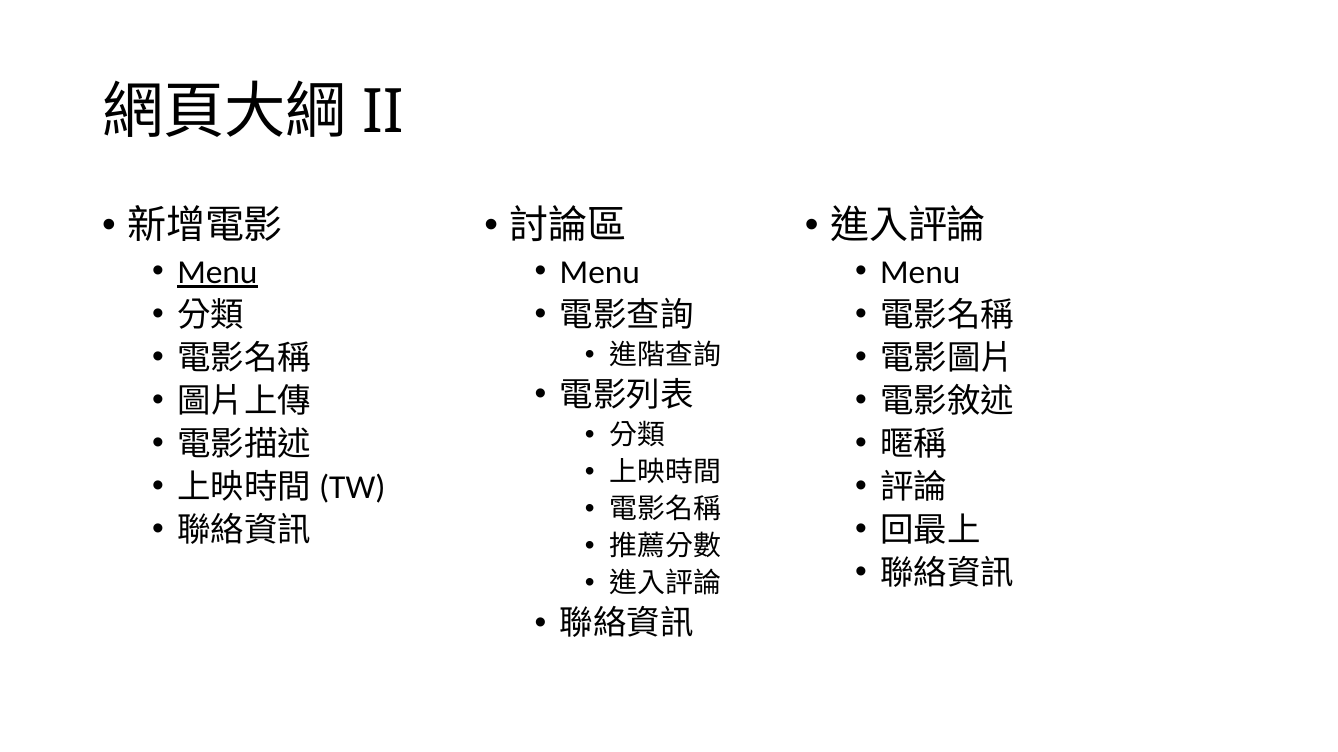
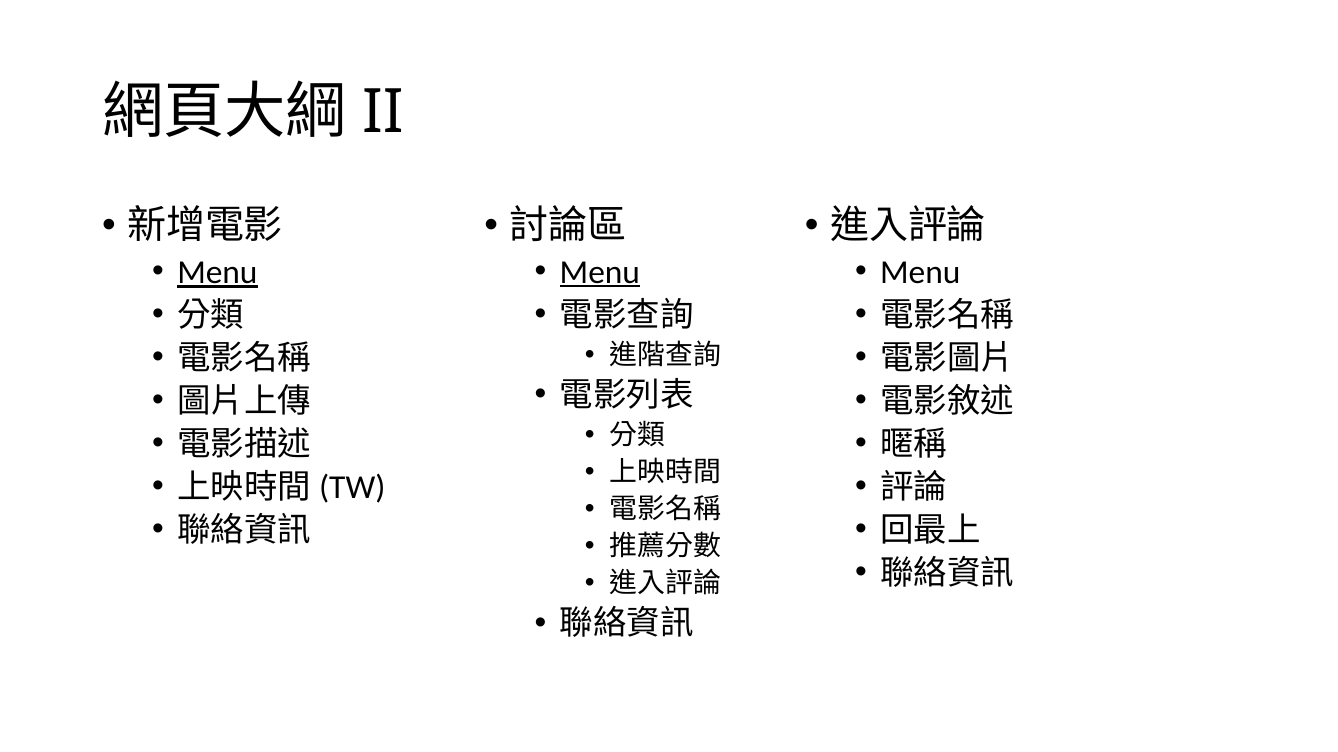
Menu underline: none -> present (600, 272)
